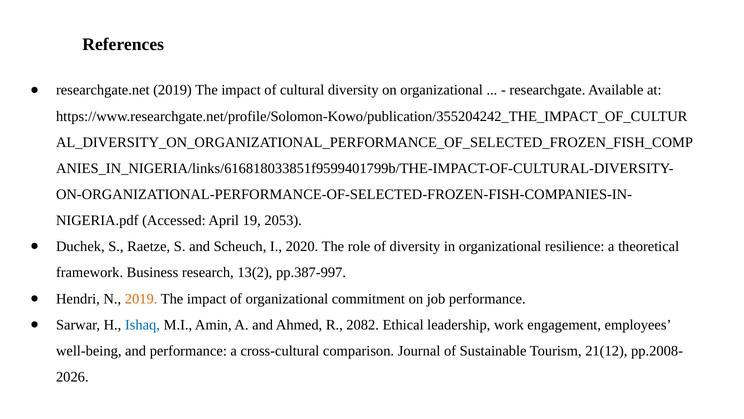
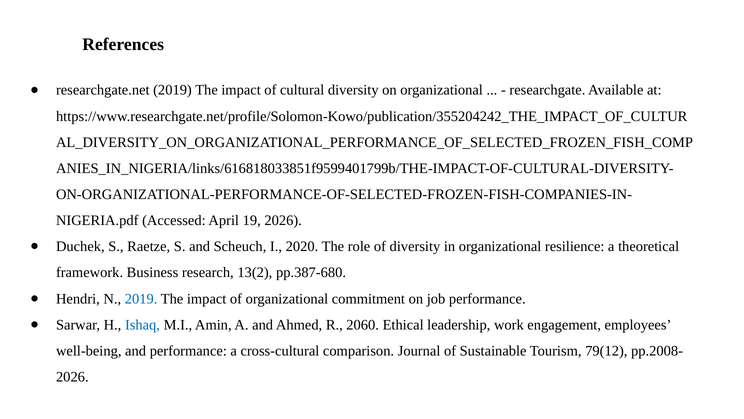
19 2053: 2053 -> 2026 (283, 220)
pp.387-997: pp.387-997 -> pp.387-680 (311, 272)
2019 colour: orange -> blue (141, 298)
2082: 2082 -> 2060 (363, 324)
21(12: 21(12 -> 79(12 (606, 350)
